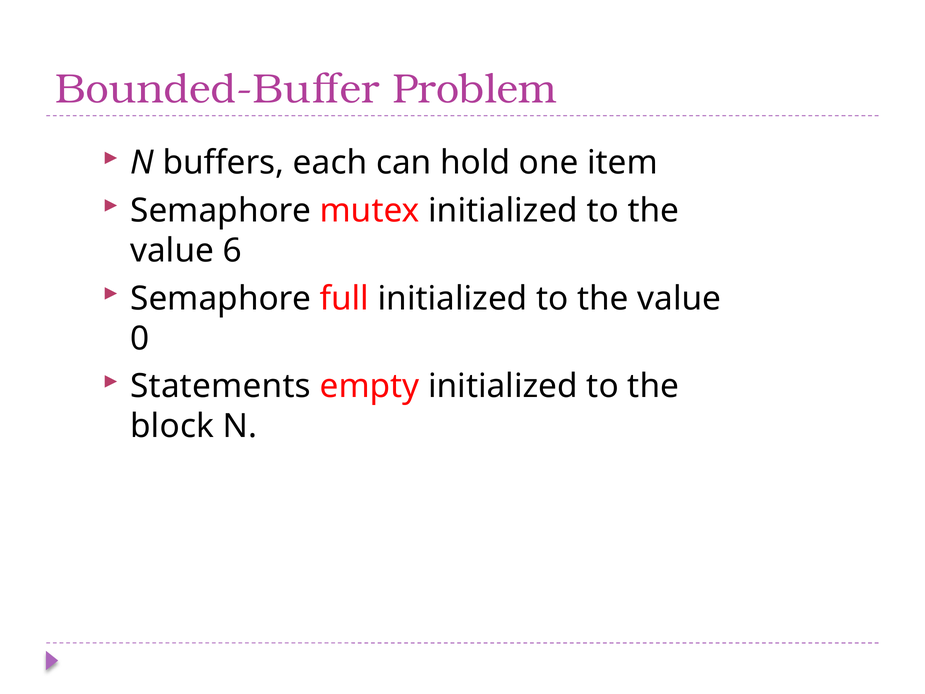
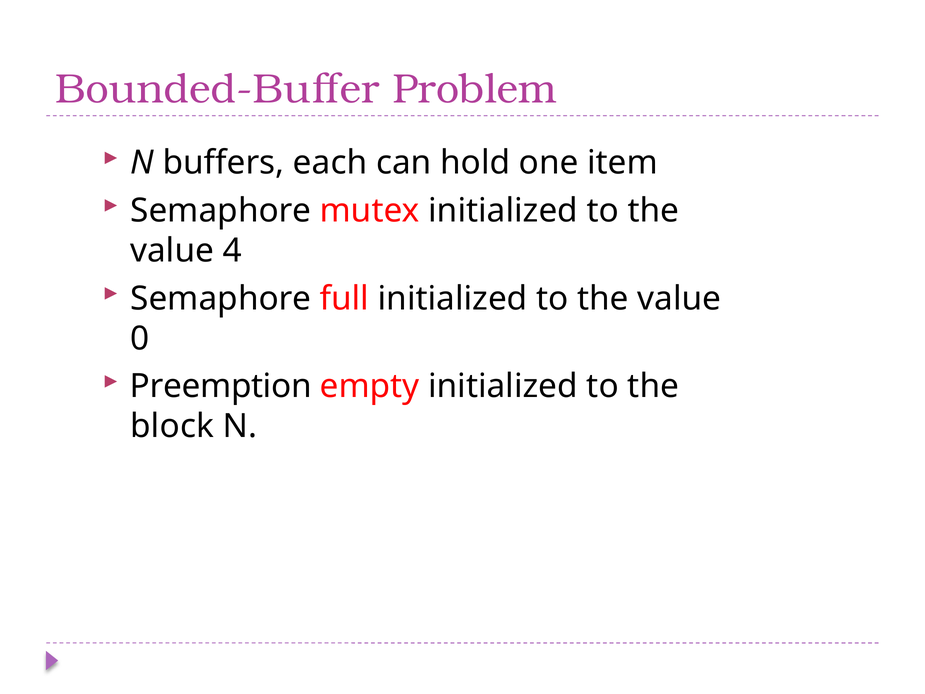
6: 6 -> 4 (232, 251)
Statements: Statements -> Preemption (221, 386)
